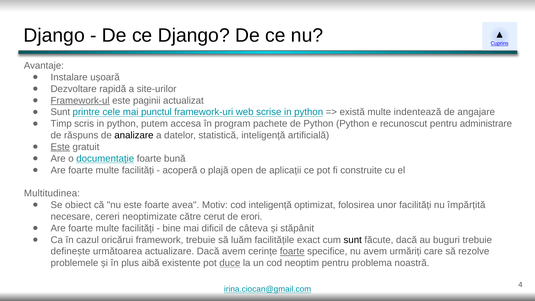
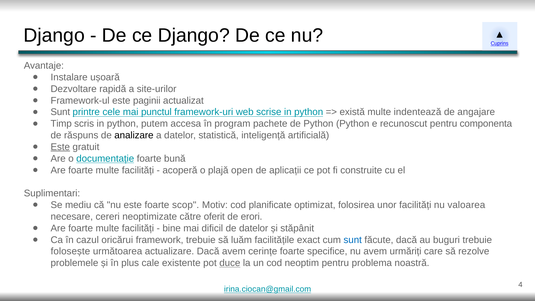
Framework-ul underline: present -> none (80, 101)
administrare: administrare -> componenta (486, 124)
Multitudinea: Multitudinea -> Suplimentari (52, 193)
obiect: obiect -> mediu (78, 205)
avea: avea -> scop (186, 205)
cod inteligență: inteligență -> planificate (270, 205)
împărțită: împărțită -> valoarea (466, 205)
cerut: cerut -> oferit (214, 217)
de câteva: câteva -> datelor (254, 228)
sunt colour: black -> blue (353, 240)
definește: definește -> folosește (70, 251)
foarte underline: present -> none (292, 251)
aibă: aibă -> cale (151, 263)
